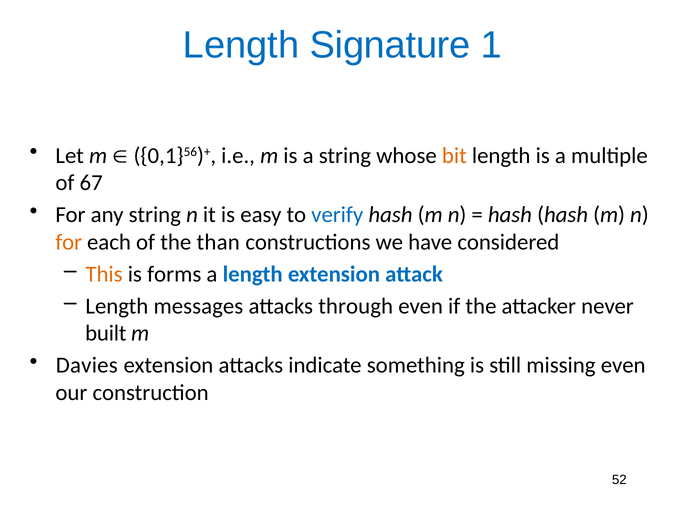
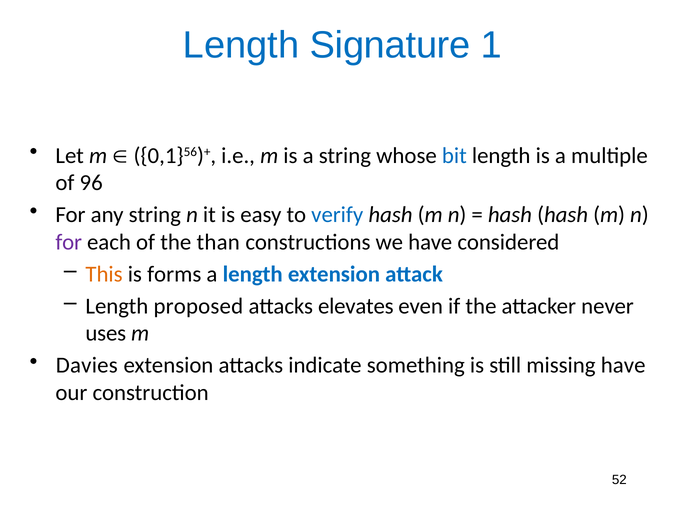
bit colour: orange -> blue (454, 156)
67: 67 -> 96 (91, 183)
for colour: orange -> purple (69, 243)
messages: messages -> proposed (198, 306)
through: through -> elevates (356, 306)
built: built -> uses (106, 334)
missing even: even -> have (623, 366)
